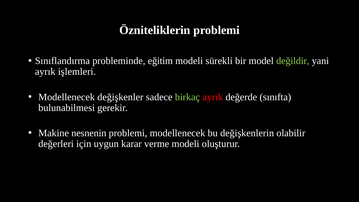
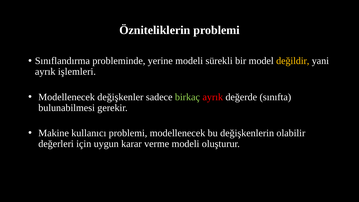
eğitim: eğitim -> yerine (160, 61)
değildir colour: light green -> yellow (293, 61)
nesnenin: nesnenin -> kullanıcı (89, 133)
